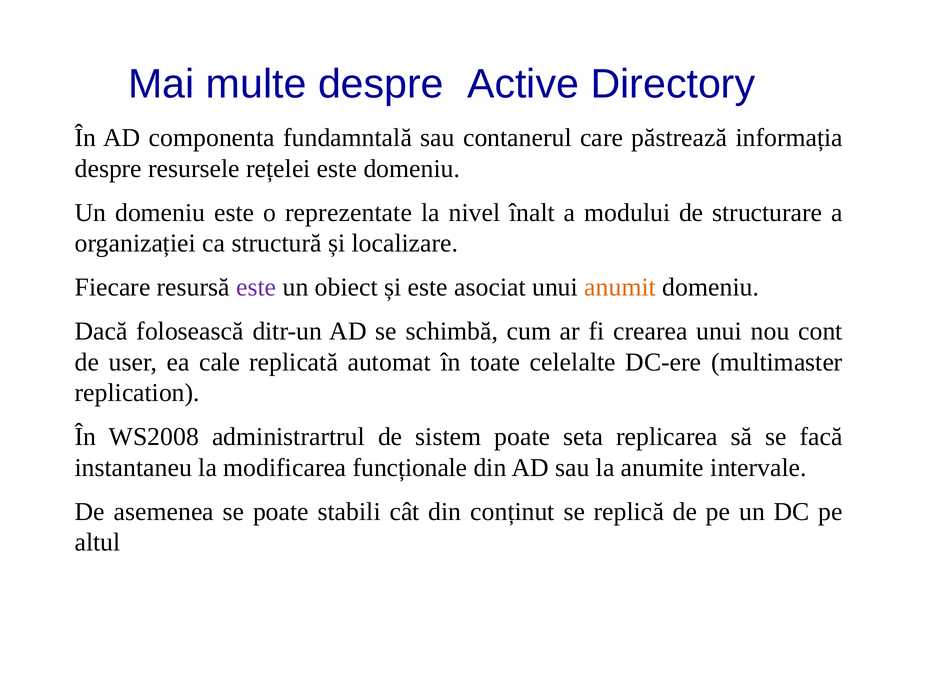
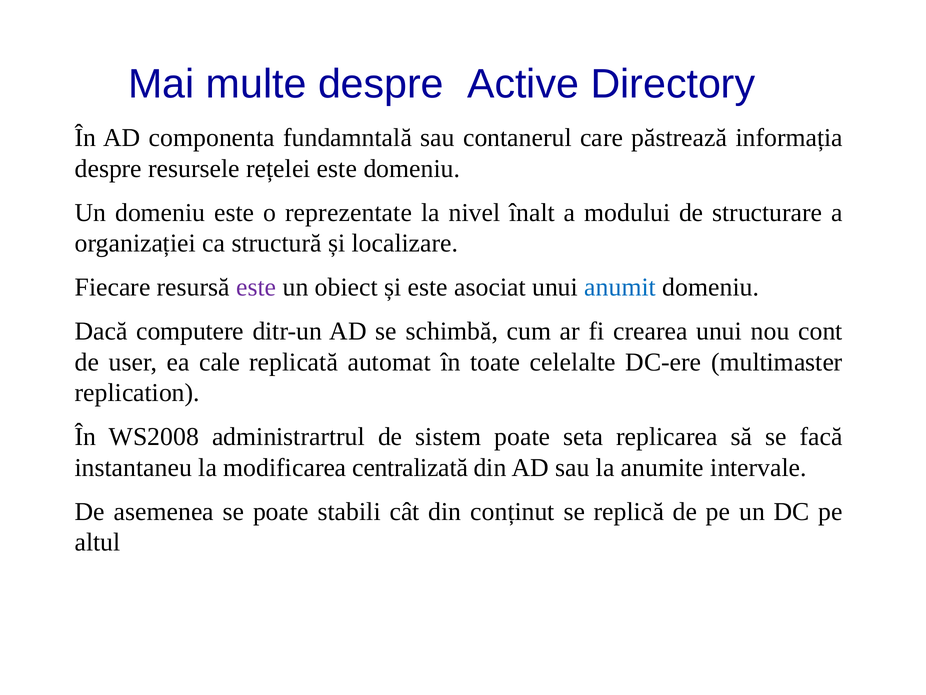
anumit colour: orange -> blue (620, 287)
folosească: folosească -> computere (190, 331)
funcționale: funcționale -> centralizată (410, 467)
